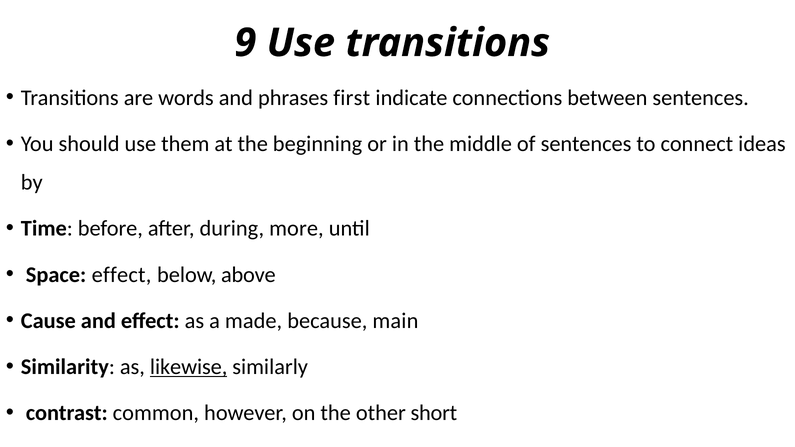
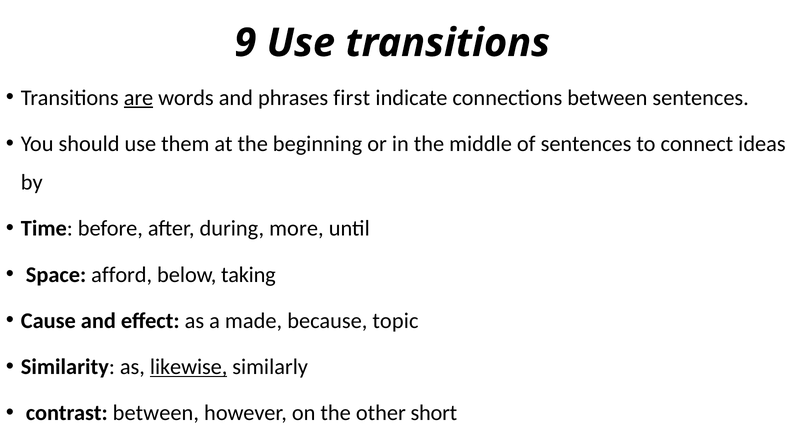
are underline: none -> present (138, 98)
Space effect: effect -> afford (122, 275)
above: above -> taking (248, 275)
main: main -> topic (395, 321)
contrast common: common -> between (156, 413)
